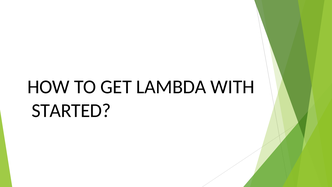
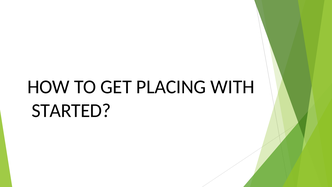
LAMBDA: LAMBDA -> PLACING (171, 87)
